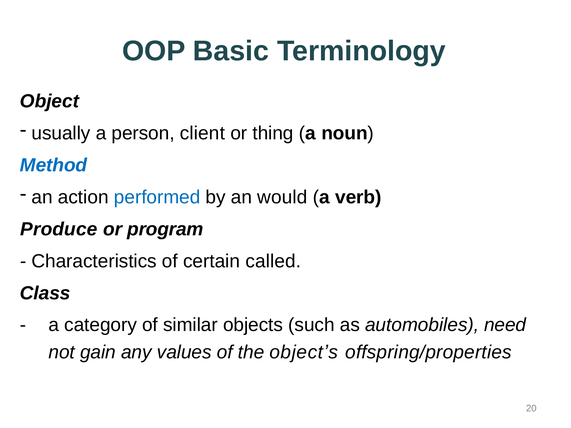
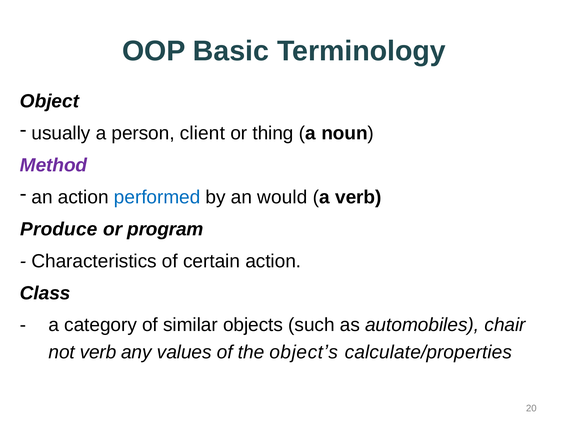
Method colour: blue -> purple (54, 165)
certain called: called -> action (273, 261)
need: need -> chair (505, 325)
not gain: gain -> verb (98, 353)
offspring/properties: offspring/properties -> calculate/properties (429, 353)
